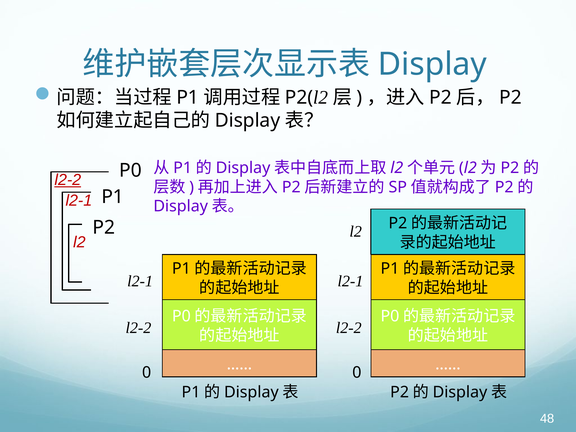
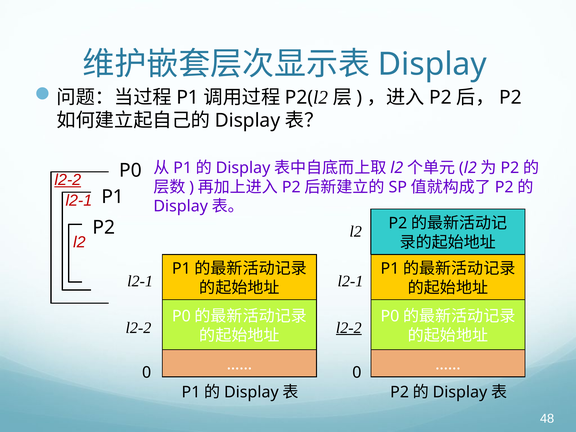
l2-2 underline: none -> present (349, 328)
